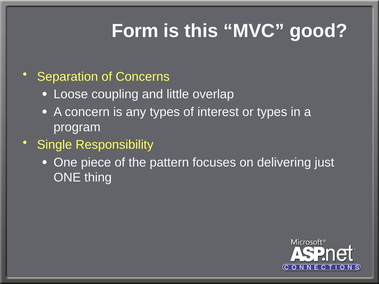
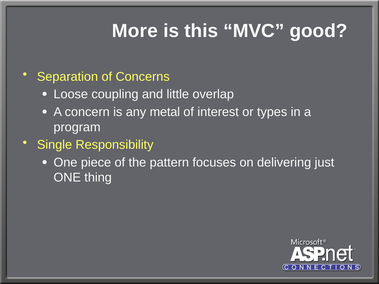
Form: Form -> More (135, 31)
any types: types -> metal (165, 112)
